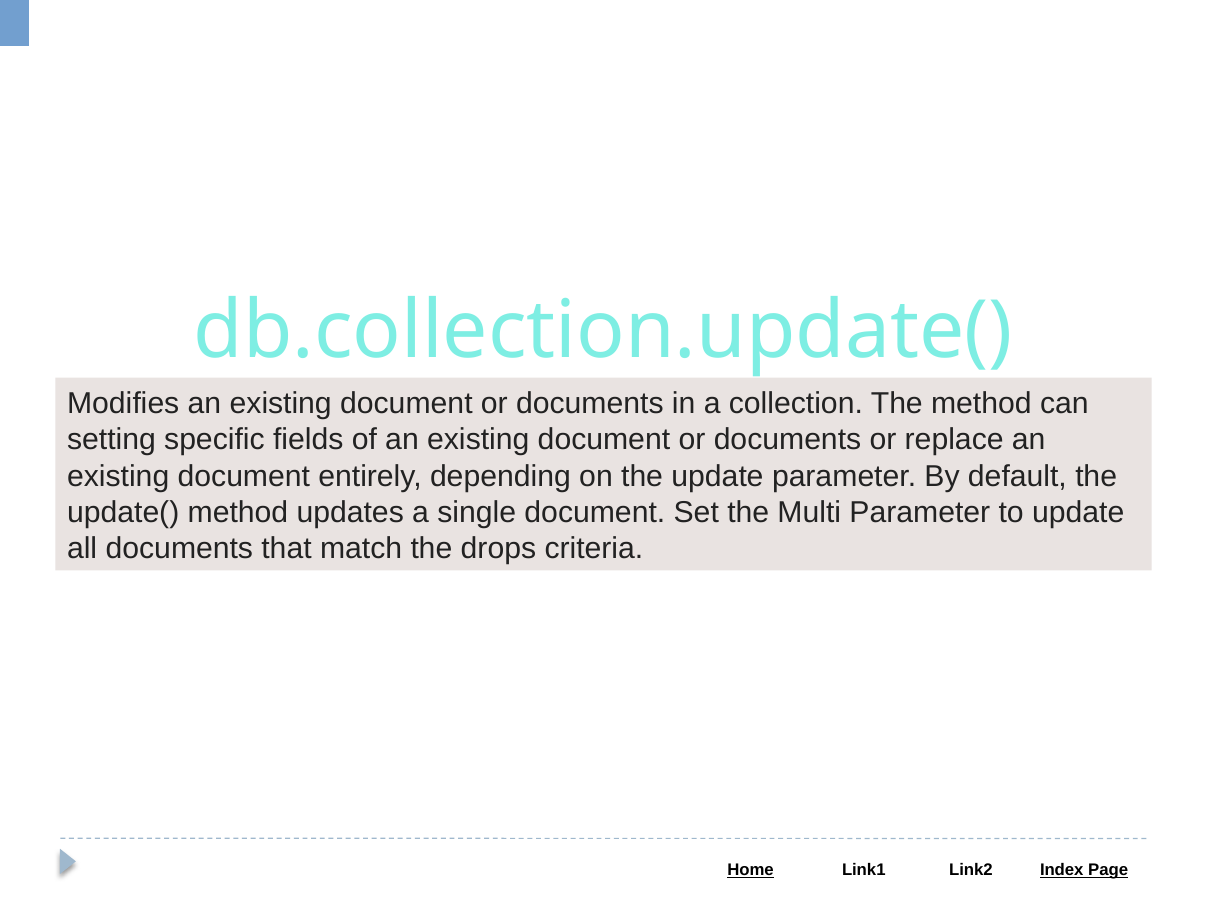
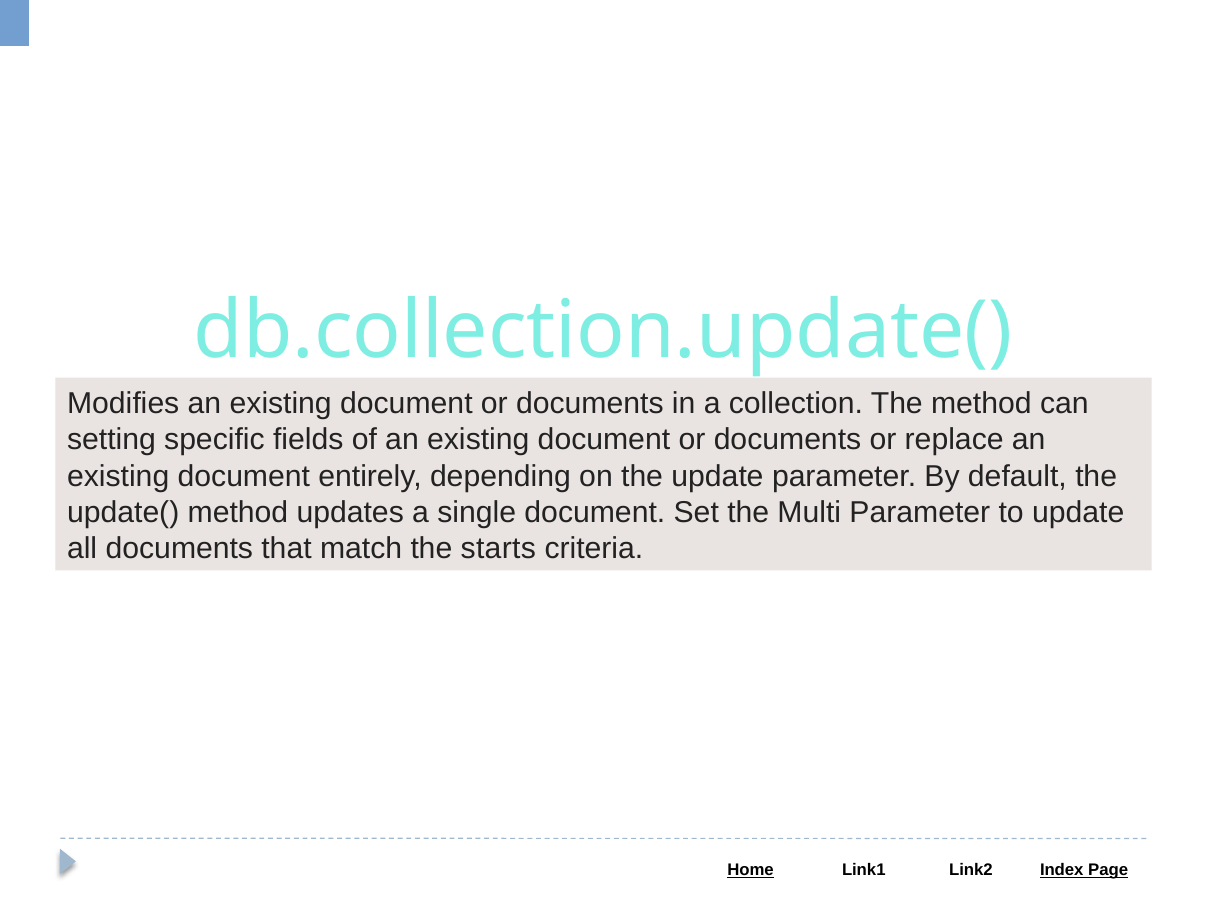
drops: drops -> starts (498, 549)
